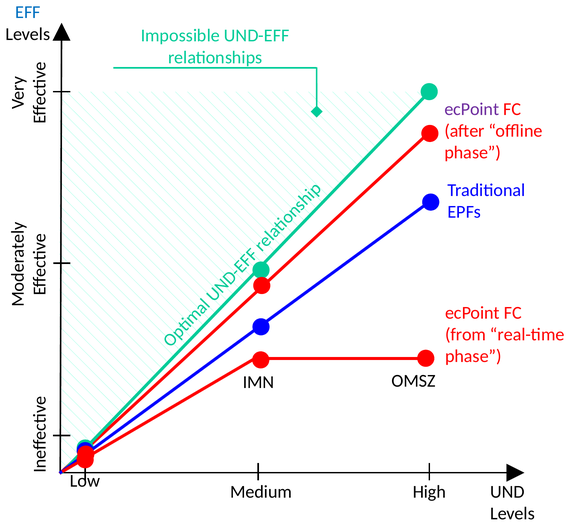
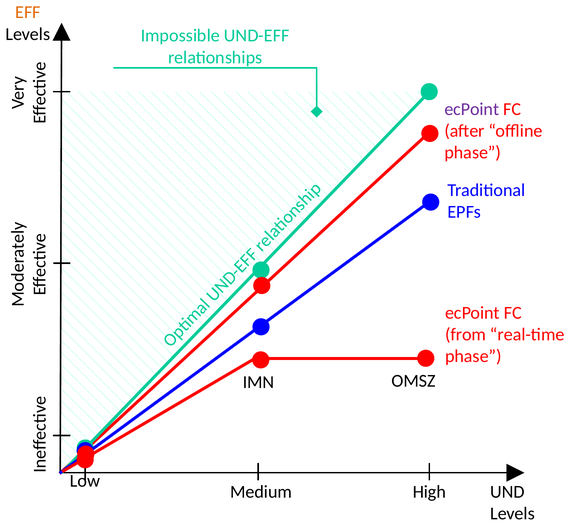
EFF colour: blue -> orange (28, 12)
